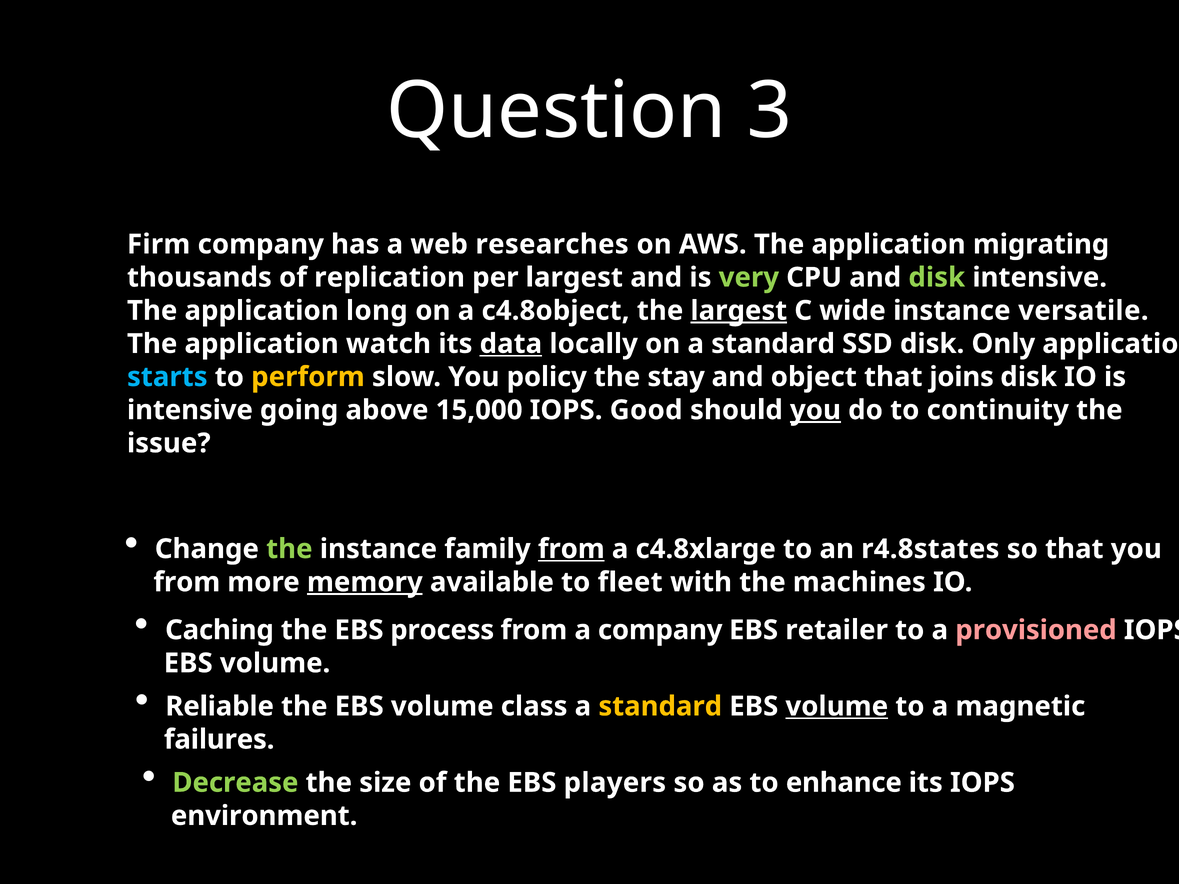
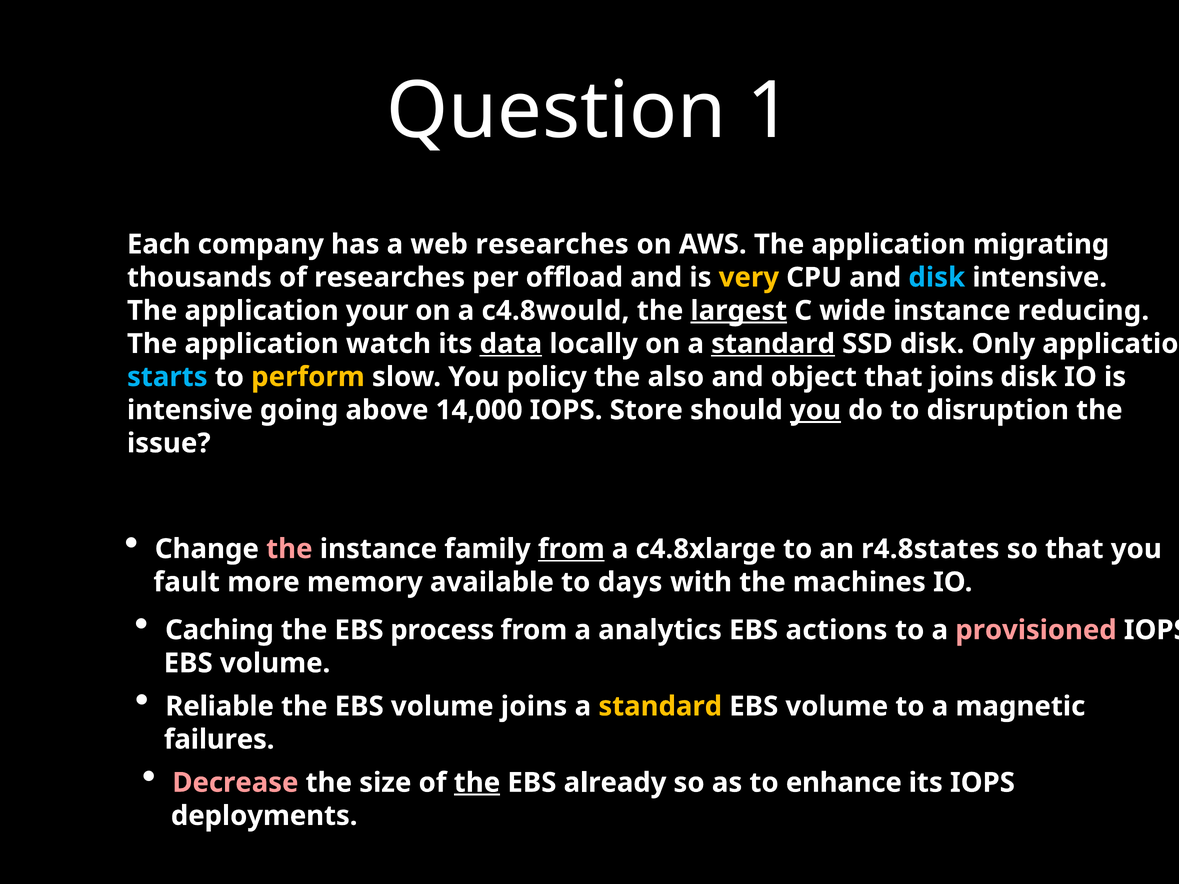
3: 3 -> 1 (770, 111)
Firm: Firm -> Each (159, 244)
of replication: replication -> researches (390, 278)
per largest: largest -> offload (574, 278)
very colour: light green -> yellow (749, 278)
disk colour: light green -> light blue (937, 278)
long: long -> your (377, 311)
c4.8object: c4.8object -> c4.8would (555, 311)
versatile: versatile -> reducing (1083, 311)
standard underline: none -> present (773, 344)
stay: stay -> also (676, 377)
15,000: 15,000 -> 14,000 (479, 410)
Good: Good -> Store (646, 410)
continuity: continuity -> disruption (998, 410)
the colour: light green -> pink (289, 549)
from: from -> fault (187, 582)
memory underline: present -> none (365, 582)
fleet: fleet -> days (630, 582)
a company: company -> analytics (660, 630)
retailer: retailer -> actions (836, 630)
volume class: class -> joins (534, 707)
volume underline: present -> none (837, 707)
Decrease colour: light green -> pink (235, 783)
the underline: none -> present (477, 783)
players: players -> already (615, 783)
environment: environment -> deployments (264, 816)
